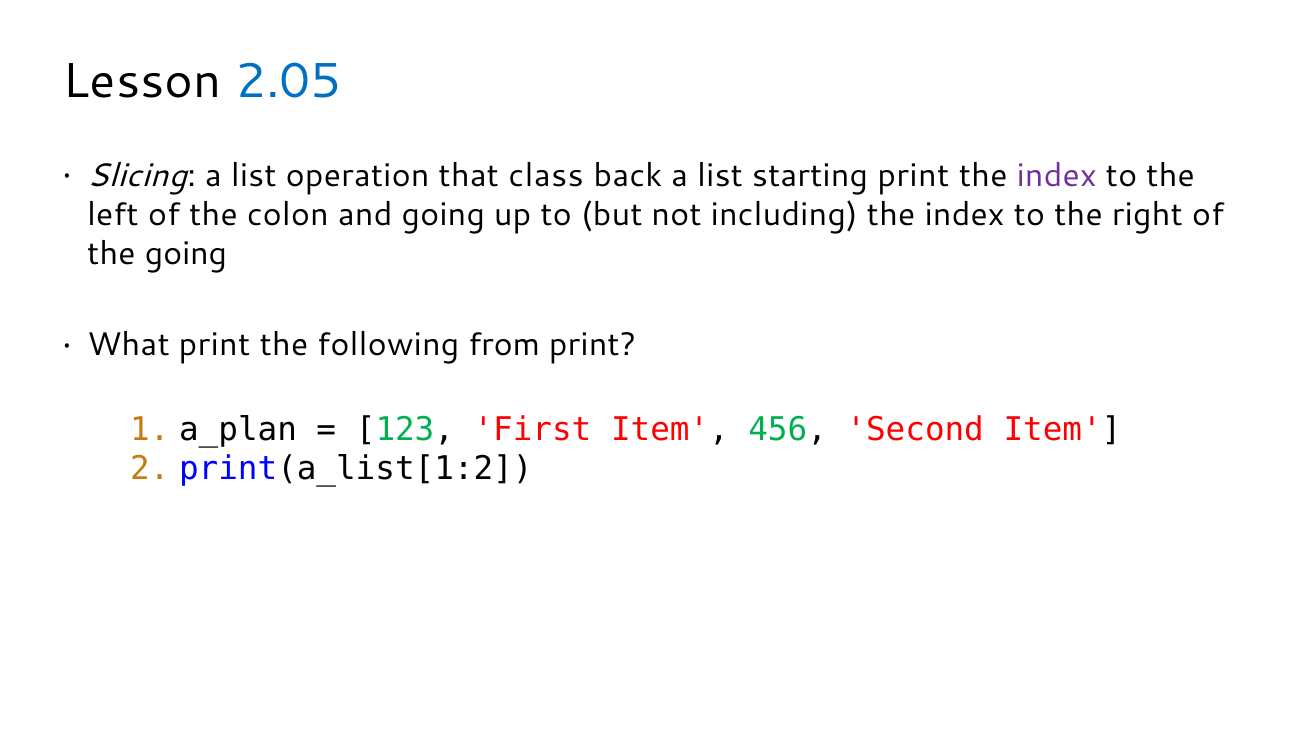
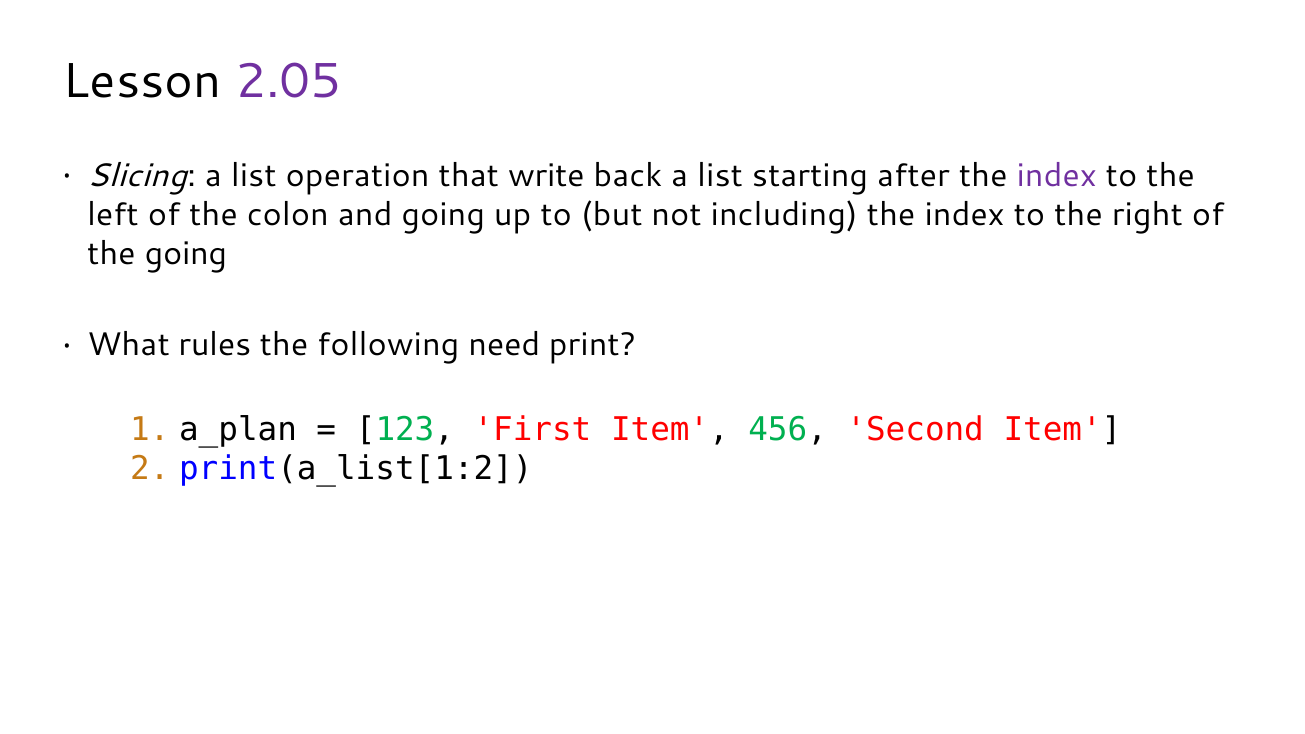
2.05 colour: blue -> purple (288, 82)
class: class -> write (546, 175)
starting print: print -> after (914, 175)
What print: print -> rules (215, 345)
from: from -> need (504, 345)
